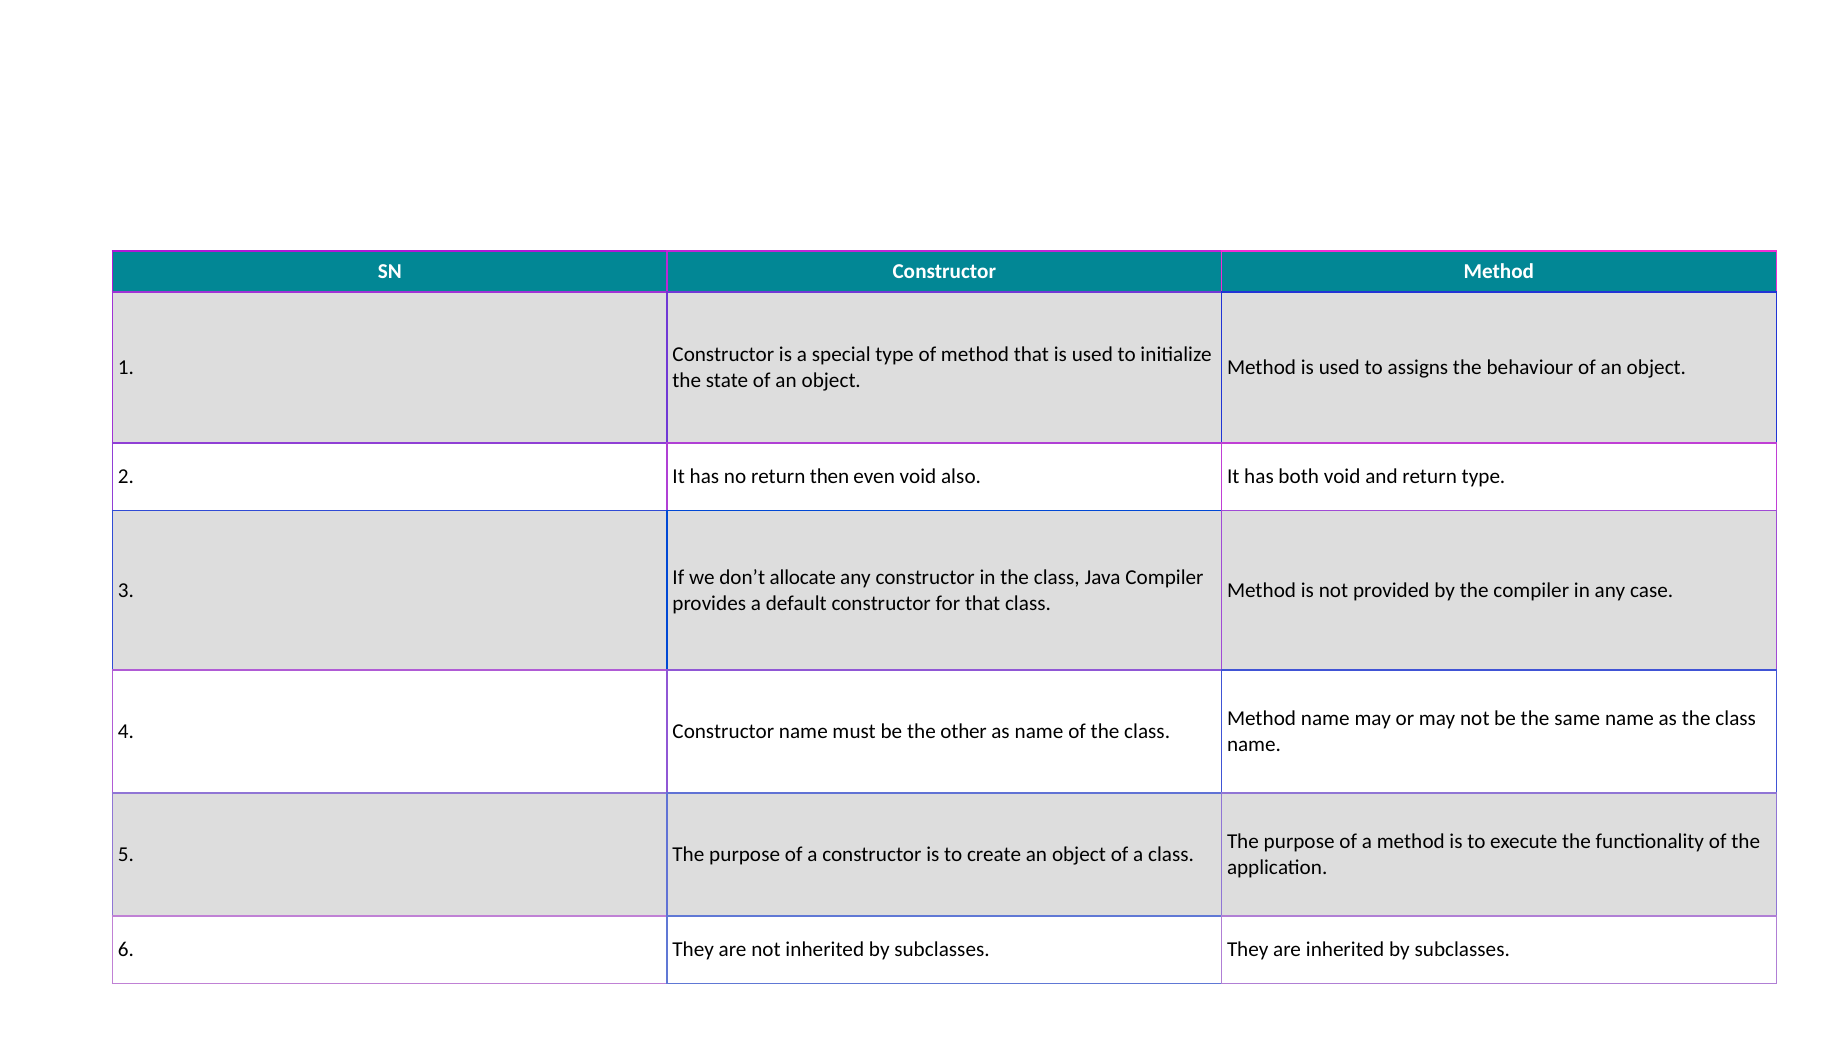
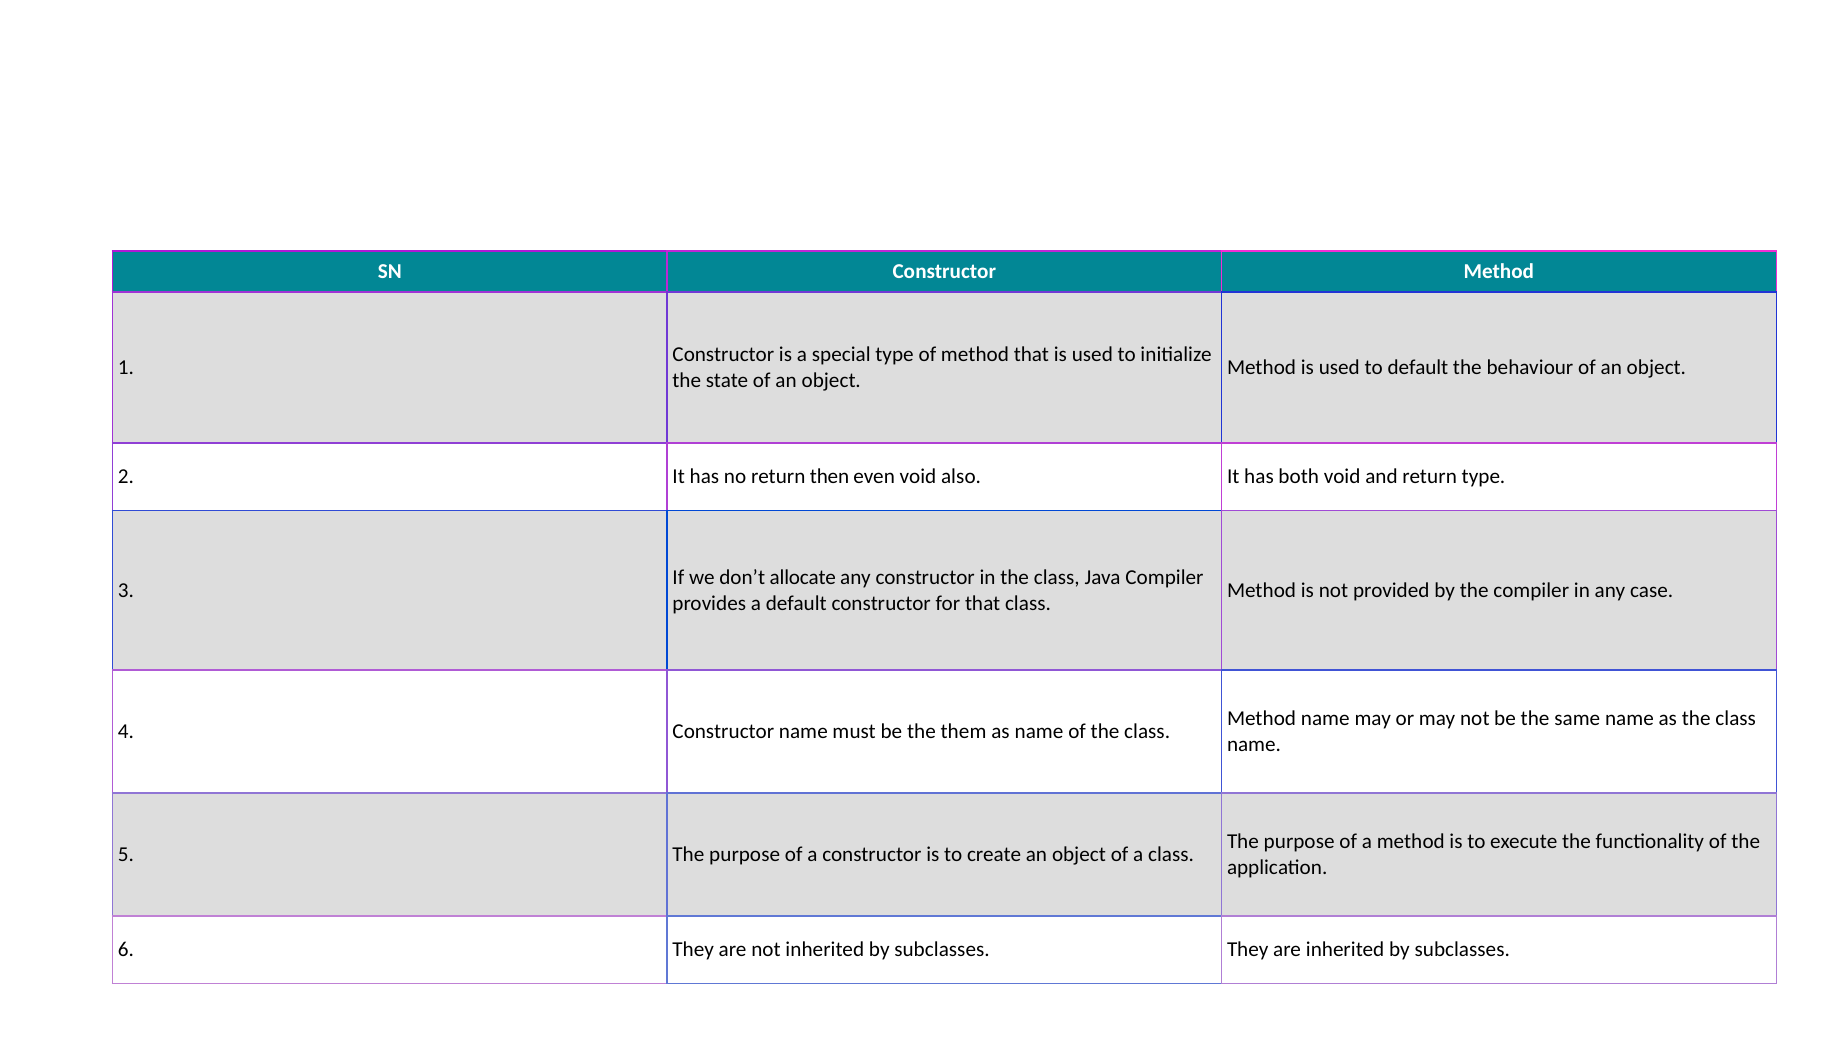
to assigns: assigns -> default (1418, 368)
other: other -> them (963, 732)
